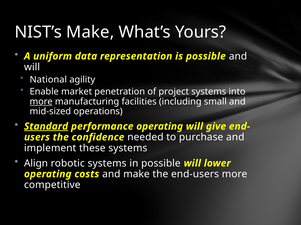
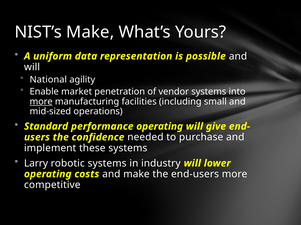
project: project -> vendor (174, 92)
Standard underline: present -> none (46, 127)
Align: Align -> Larry (36, 164)
in possible: possible -> industry (161, 164)
